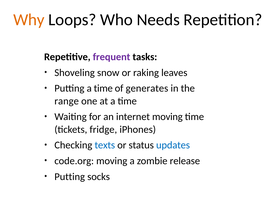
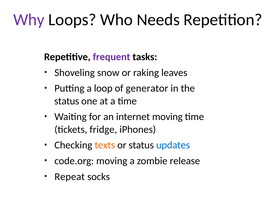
Why colour: orange -> purple (29, 20)
Putting a time: time -> loop (103, 88)
generates: generates -> generator (147, 88)
range: range -> status (67, 101)
texts colour: blue -> orange (105, 145)
Putting: Putting -> Repeat (70, 177)
